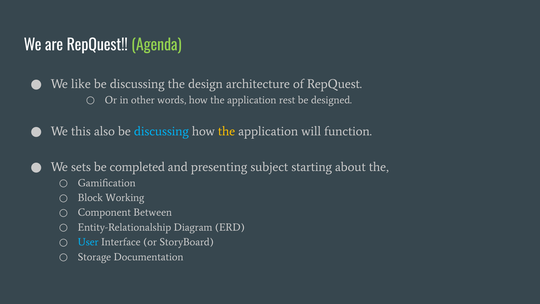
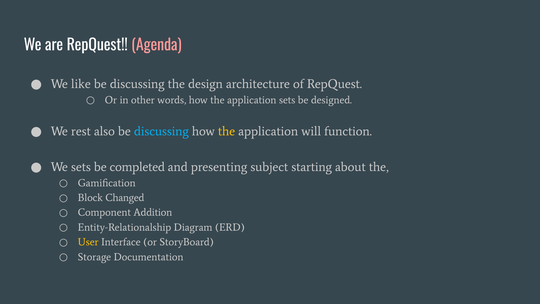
Agenda colour: light green -> pink (156, 45)
application rest: rest -> sets (287, 100)
this: this -> rest (81, 131)
Working: Working -> Changed (125, 198)
Between: Between -> Addition (153, 212)
User colour: light blue -> yellow (88, 242)
